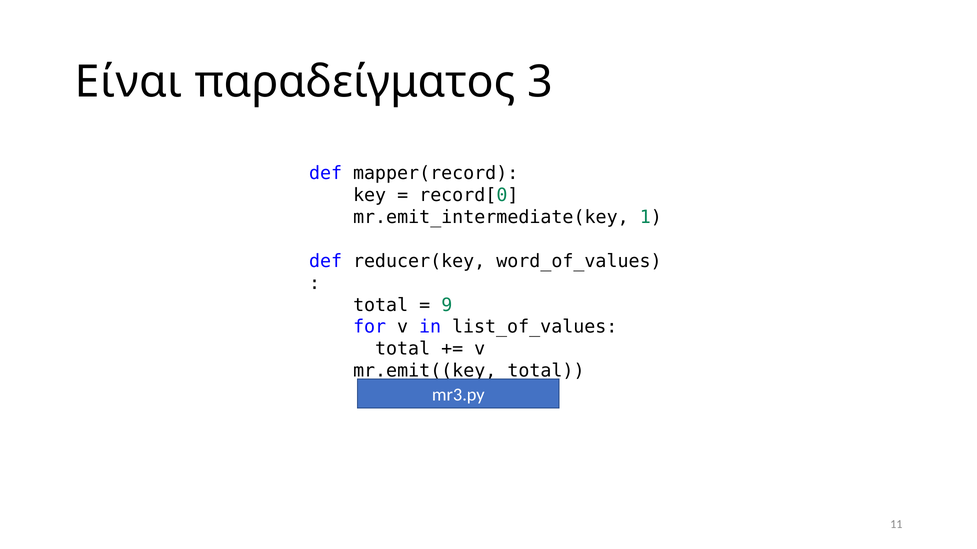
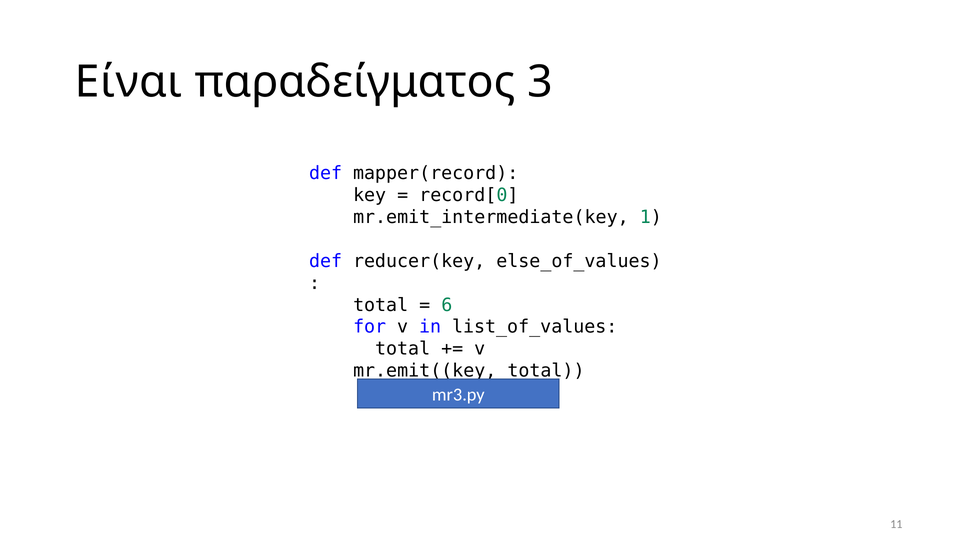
word_of_values: word_of_values -> else_of_values (579, 261)
9: 9 -> 6 (447, 305)
